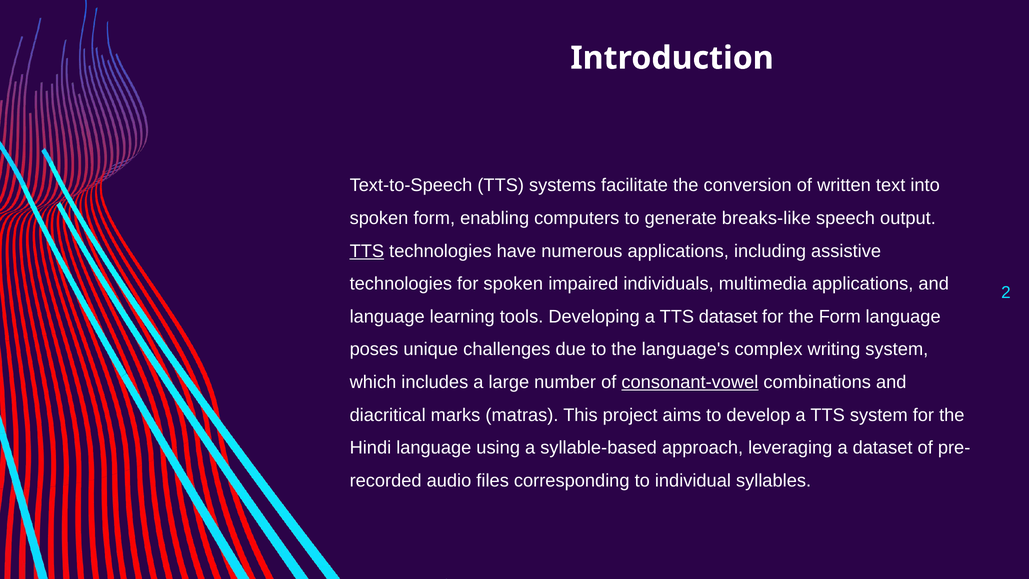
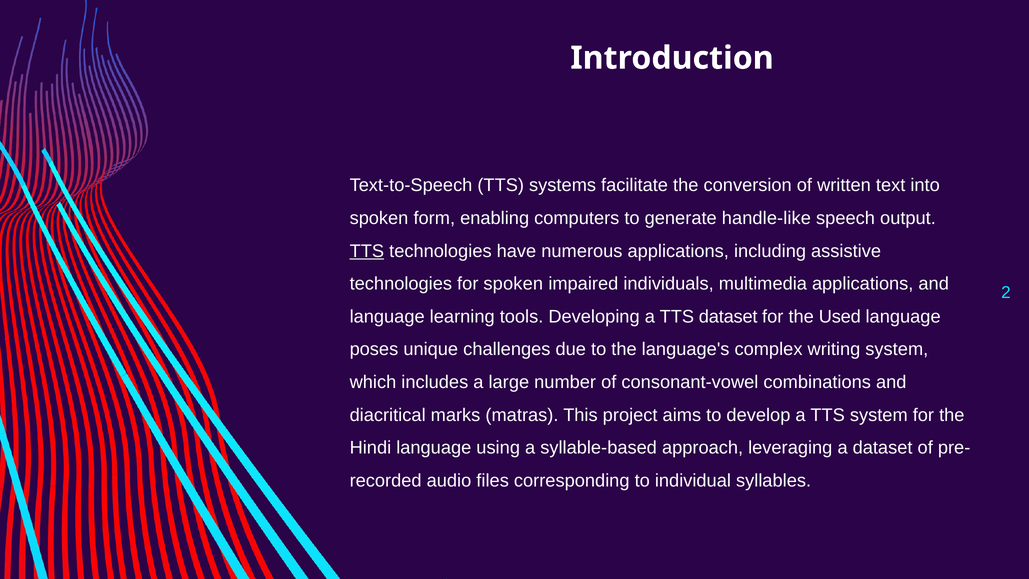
breaks-like: breaks-like -> handle-like (766, 218)
the Form: Form -> Used (840, 317)
consonant-vowel underline: present -> none (690, 382)
